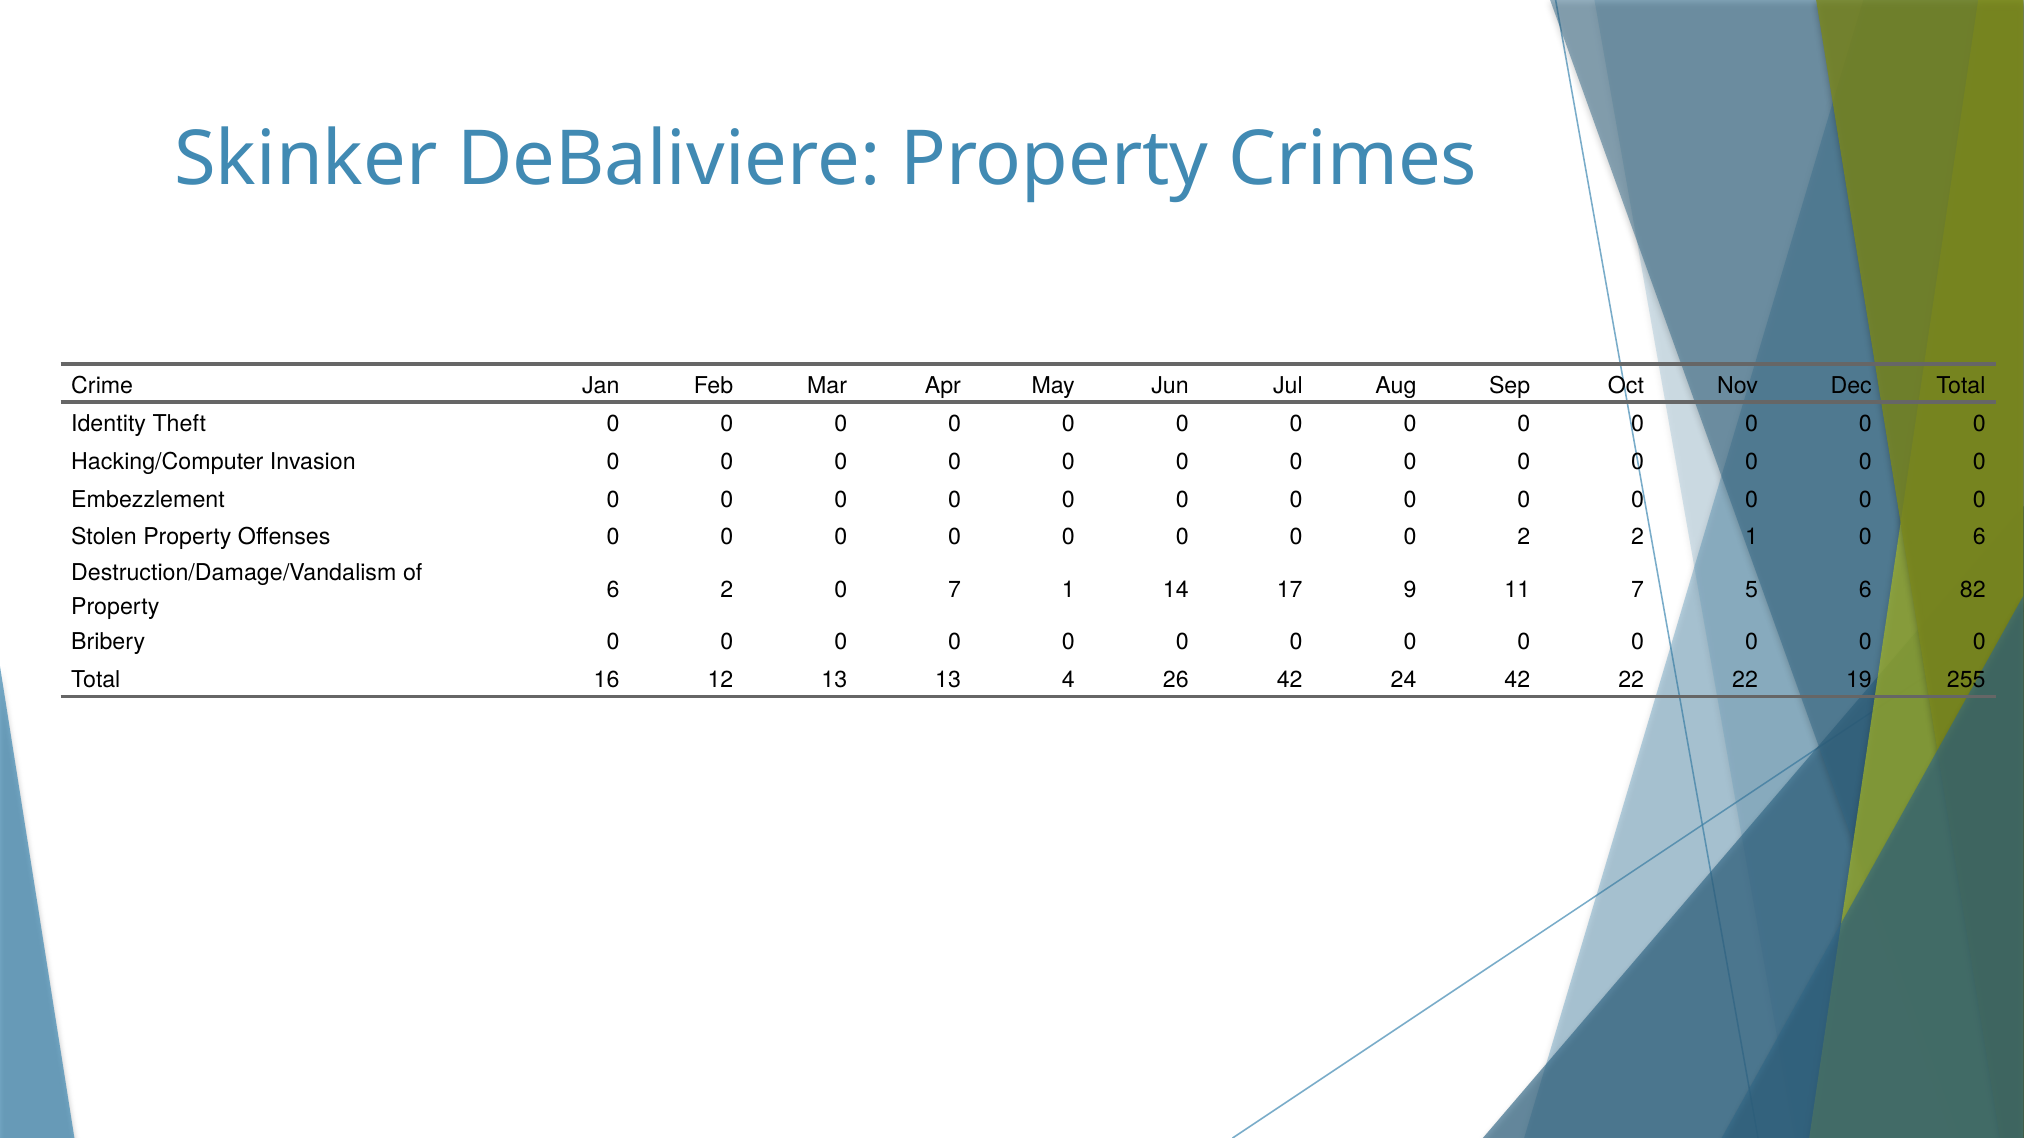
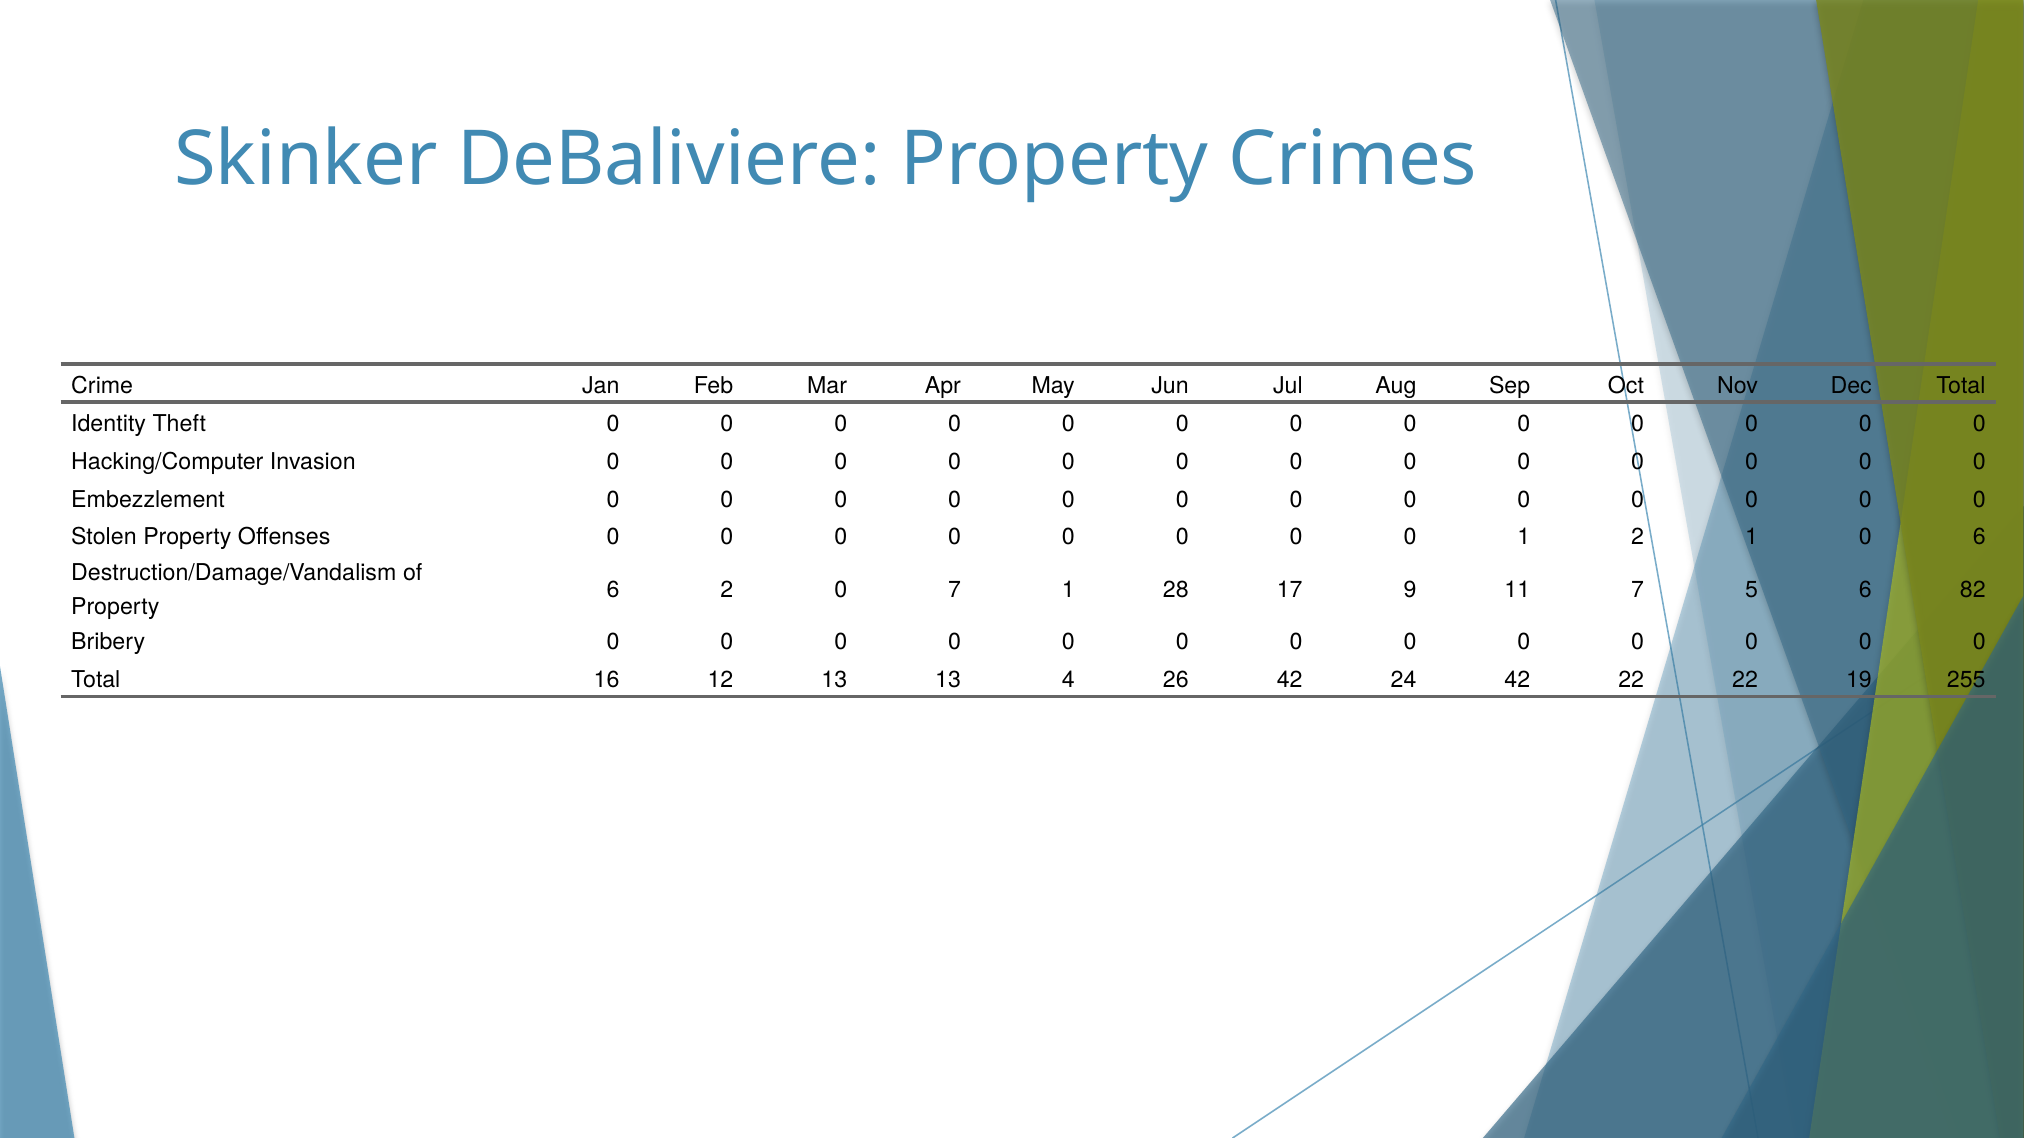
0 2: 2 -> 1 (1524, 538)
14: 14 -> 28 (1176, 590)
